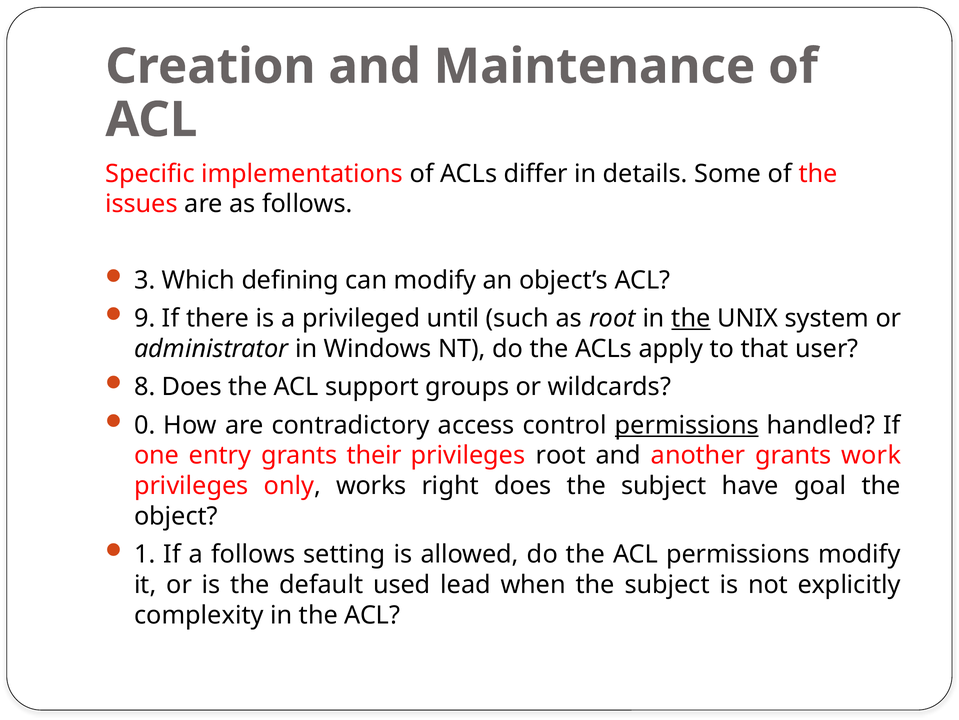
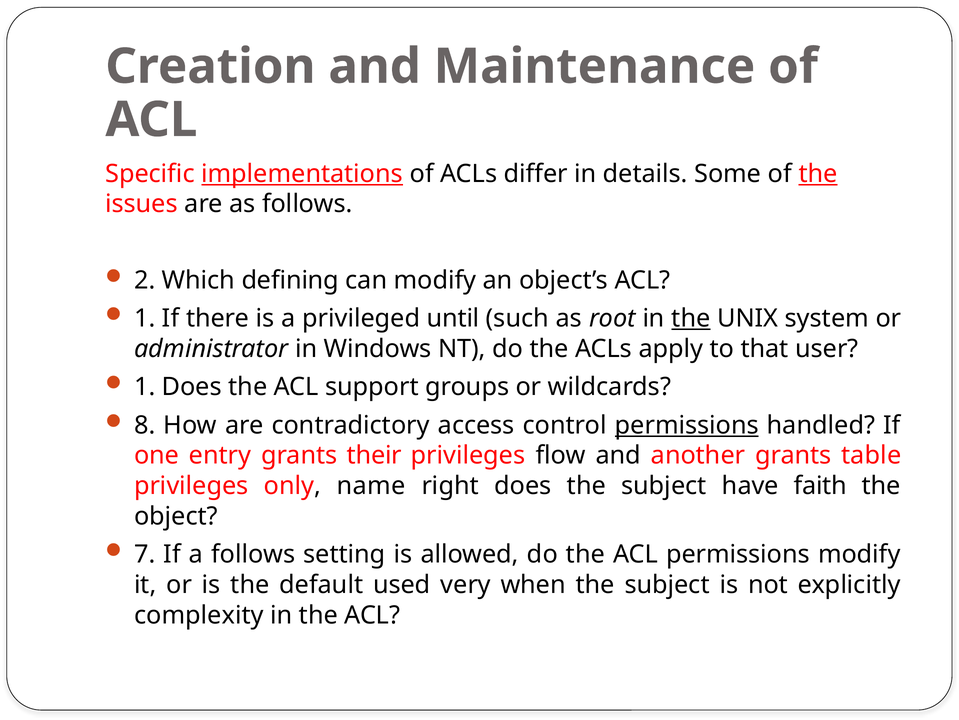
implementations underline: none -> present (302, 174)
the underline: none -> present (818, 174)
3: 3 -> 2 (145, 280)
9: 9 -> 1 (145, 318)
8: 8 -> 1 (145, 387)
0: 0 -> 8 (145, 425)
privileges root: root -> flow (561, 455)
work: work -> table (871, 455)
works: works -> name (371, 485)
goal: goal -> faith (820, 485)
1: 1 -> 7 (145, 554)
lead: lead -> very (466, 584)
